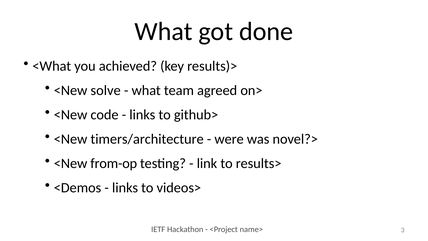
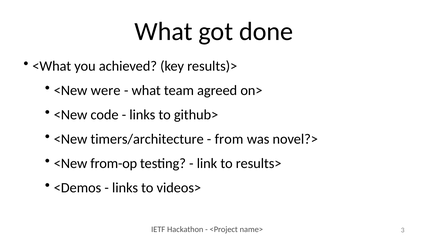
solve: solve -> were (106, 90)
were: were -> from (229, 139)
